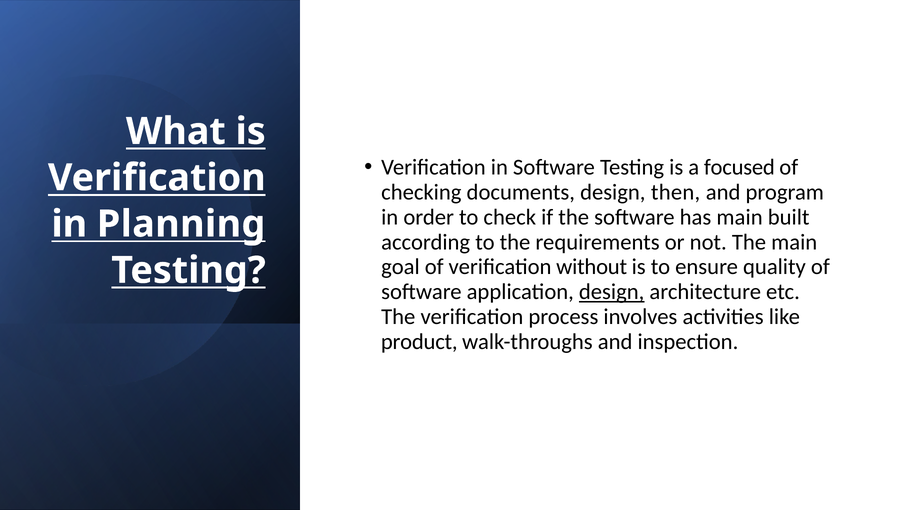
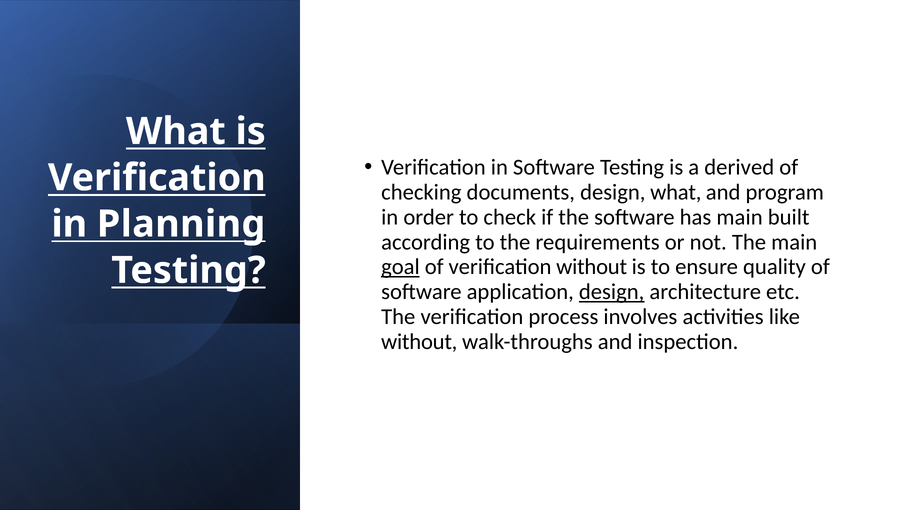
focused: focused -> derived (739, 167)
design then: then -> what (676, 192)
goal underline: none -> present (400, 267)
product: product -> without (419, 341)
